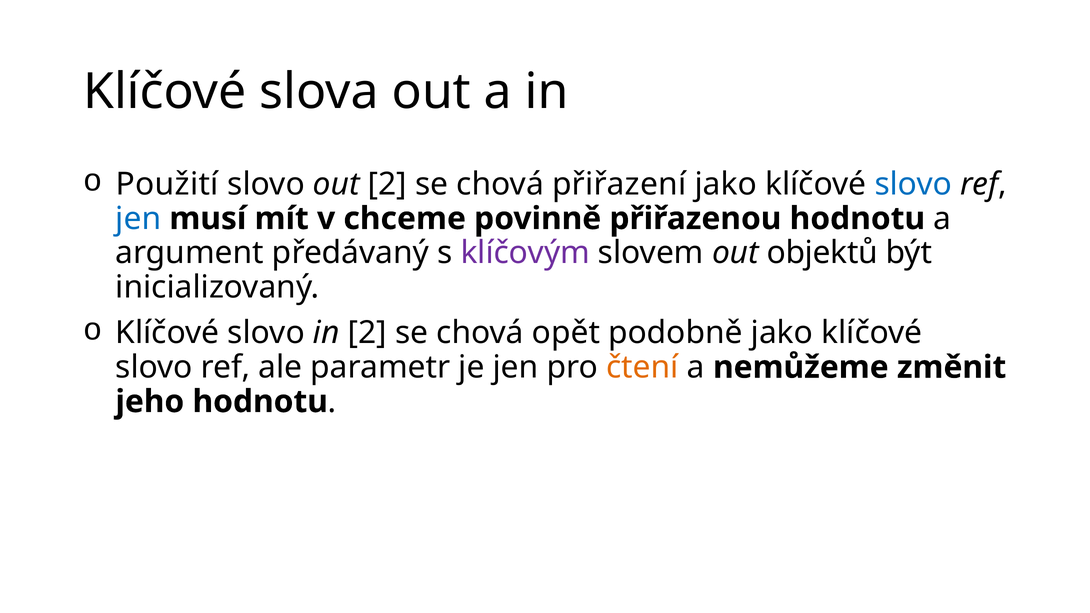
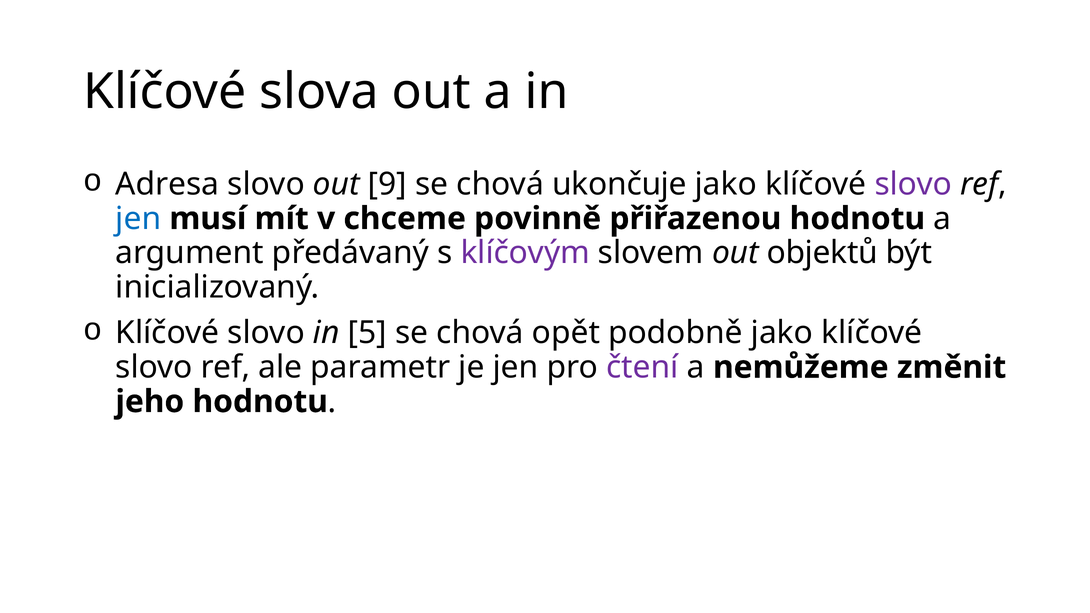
Použití: Použití -> Adresa (167, 184)
out 2: 2 -> 9 (387, 184)
přiřazení: přiřazení -> ukončuje (619, 184)
slovo colour: blue -> purple (913, 184)
in 2: 2 -> 5 (367, 333)
čtení colour: orange -> purple (642, 367)
